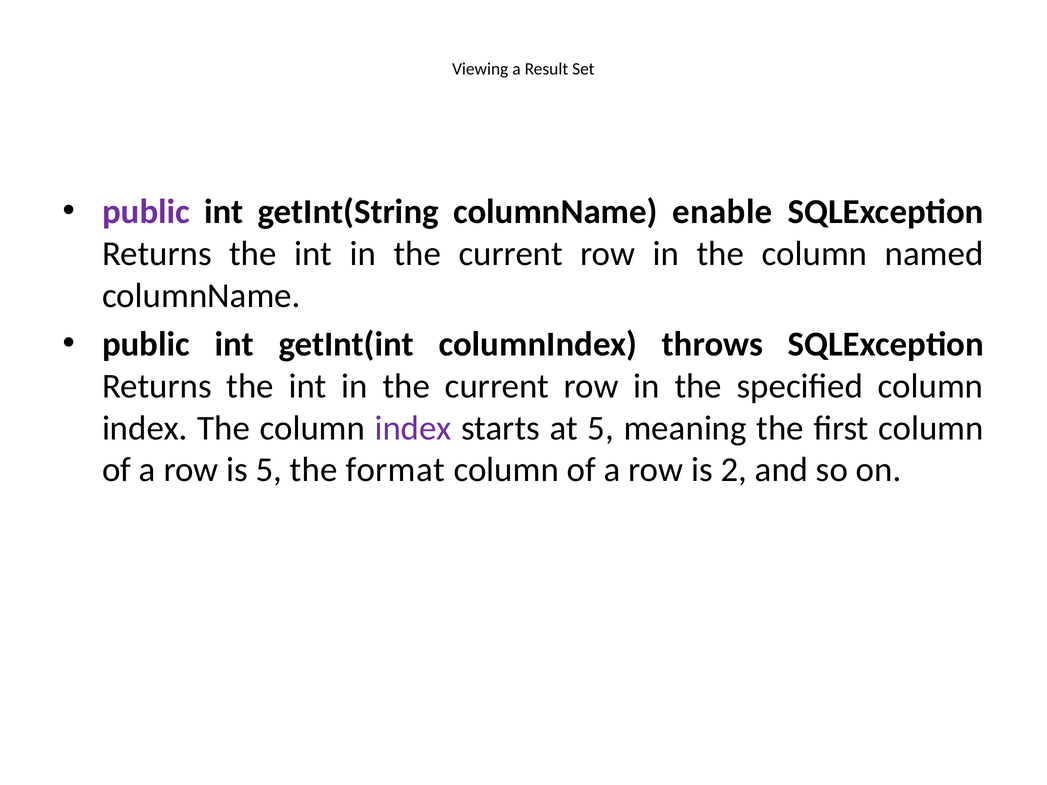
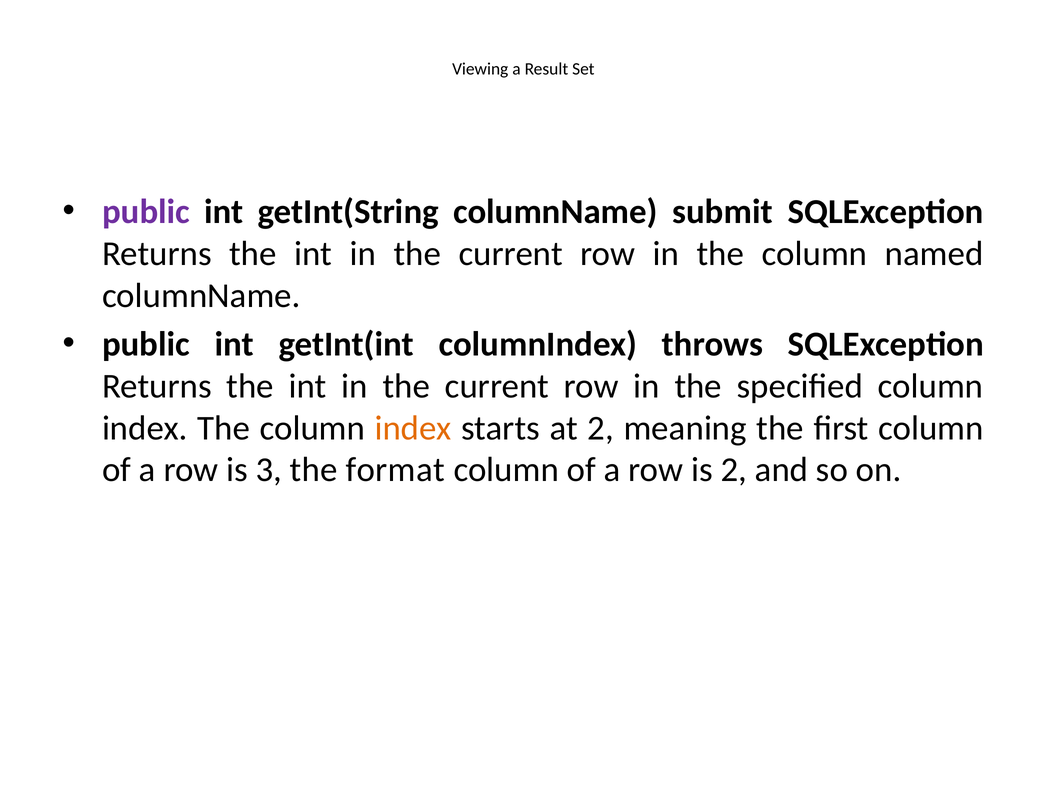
enable: enable -> submit (723, 212)
index colour: purple -> orange (413, 428)
at 5: 5 -> 2 (601, 428)
is 5: 5 -> 3 (269, 470)
